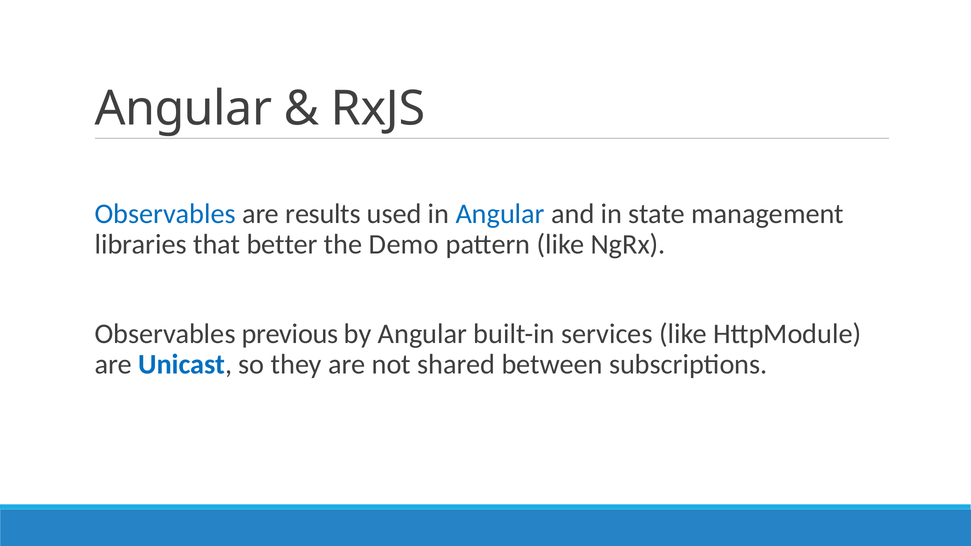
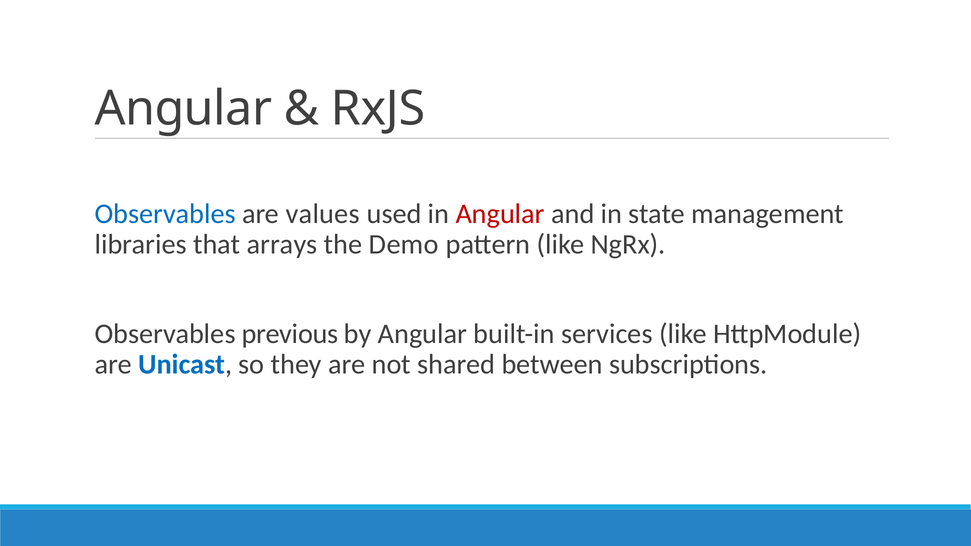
results: results -> values (323, 214)
Angular colour: blue -> red (500, 214)
better: better -> arrays (282, 245)
